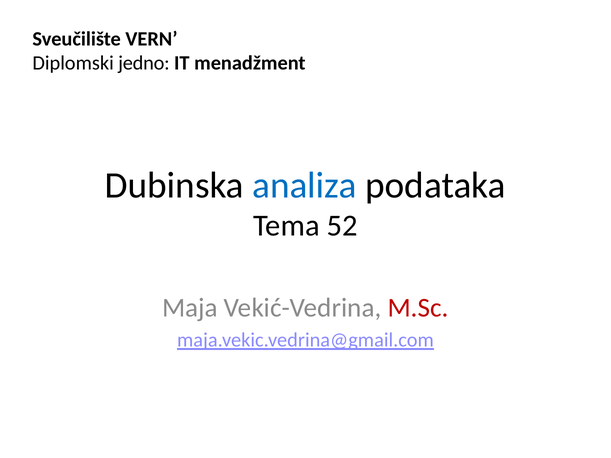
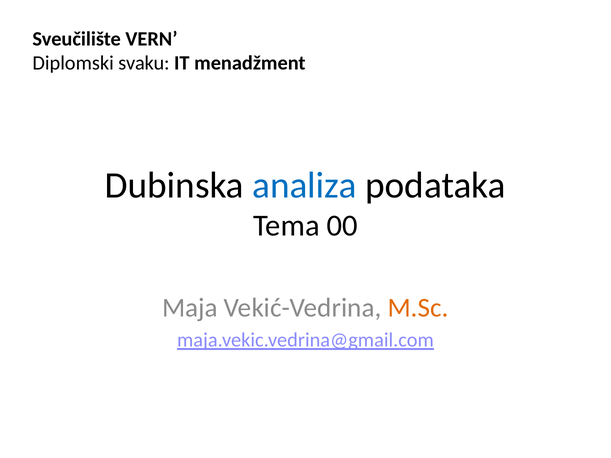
jedno: jedno -> svaku (144, 63)
52: 52 -> 00 (342, 226)
M.Sc colour: red -> orange (418, 308)
